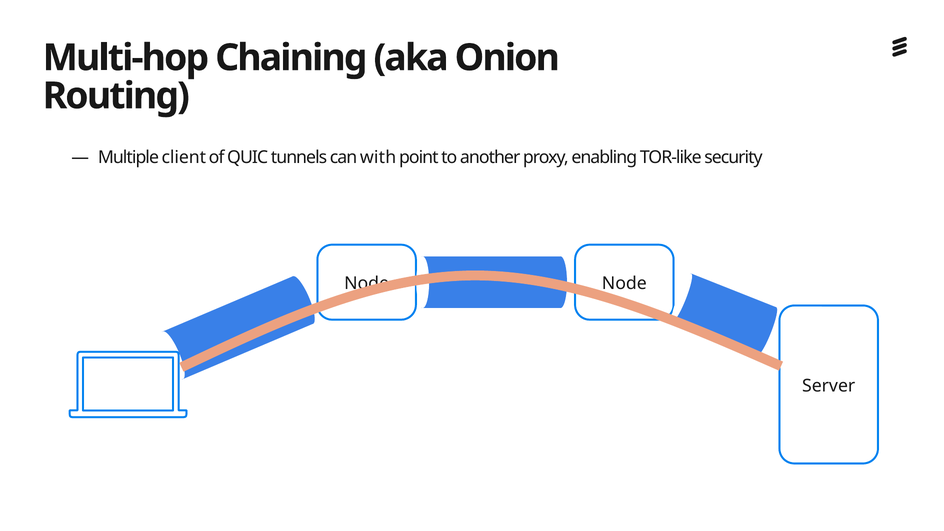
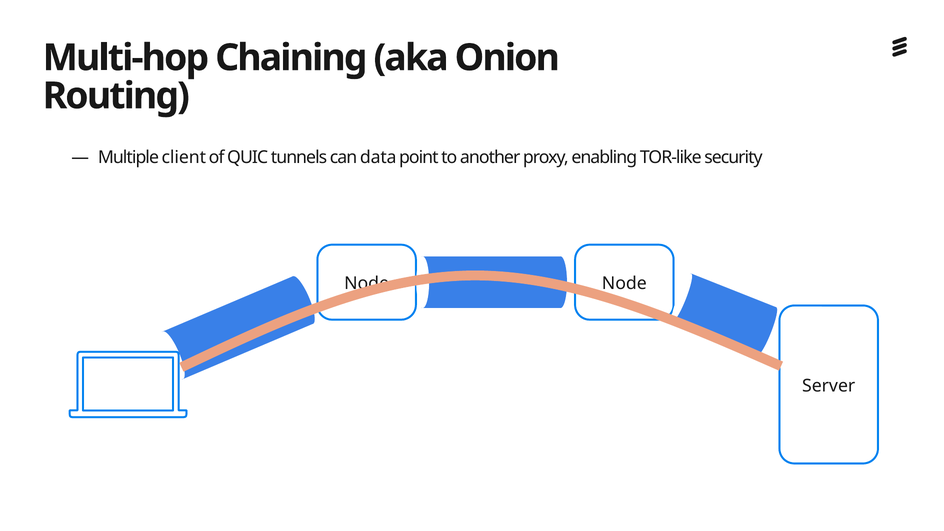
with: with -> data (378, 157)
